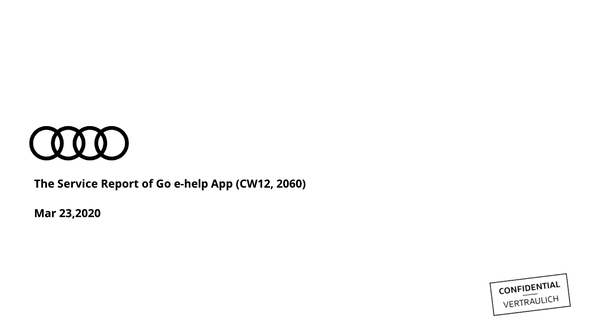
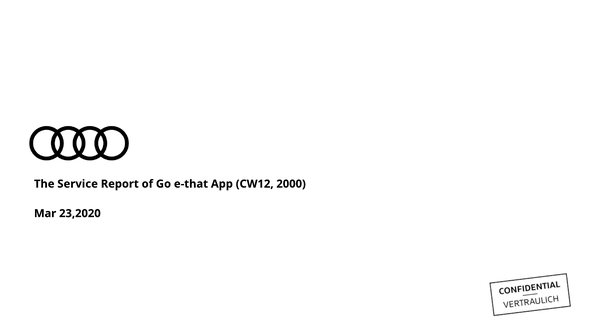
e-help: e-help -> e-that (191, 184)
2060: 2060 -> 2000 (291, 184)
